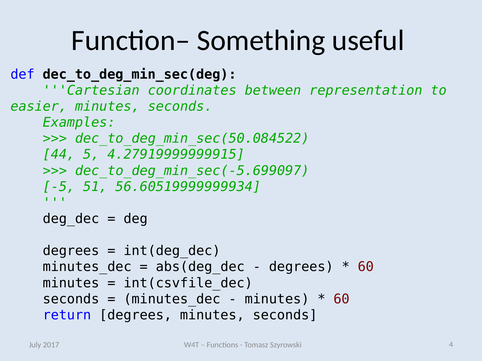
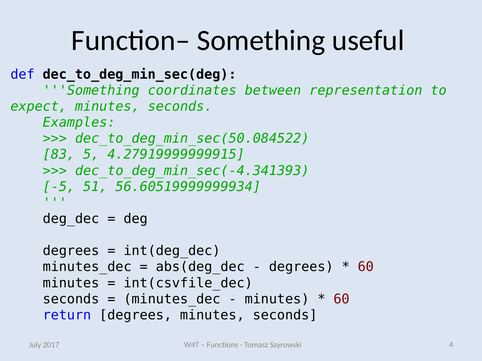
Cartesian: Cartesian -> Something (91, 90)
easier: easier -> expect (39, 107)
44: 44 -> 83 (59, 155)
dec_to_deg_min_sec(-5.699097: dec_to_deg_min_sec(-5.699097 -> dec_to_deg_min_sec(-4.341393 (192, 171)
